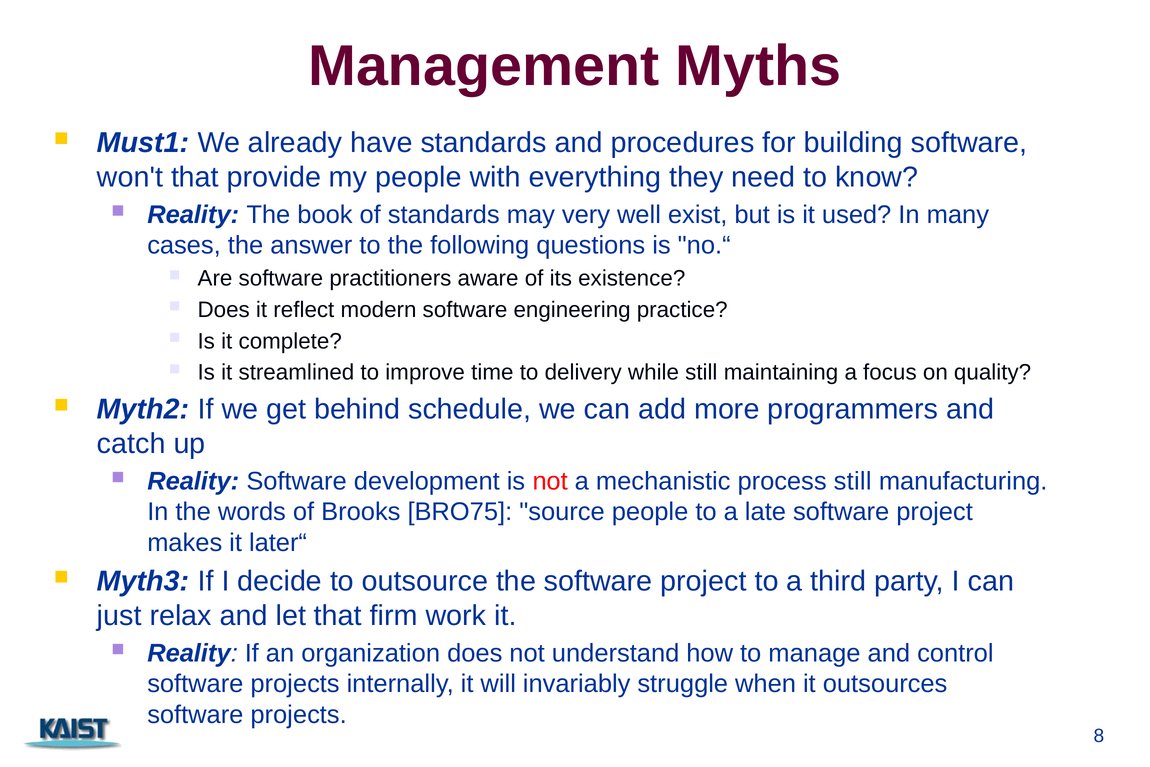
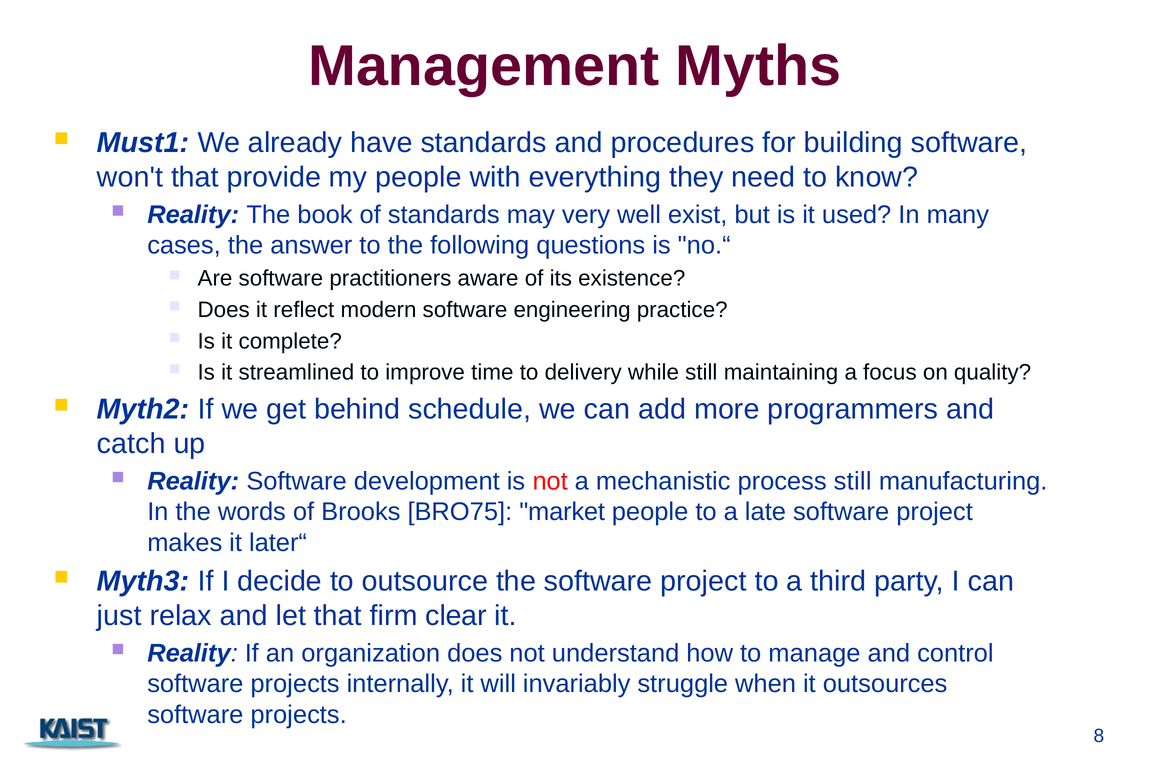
source: source -> market (562, 512)
work: work -> clear (456, 615)
